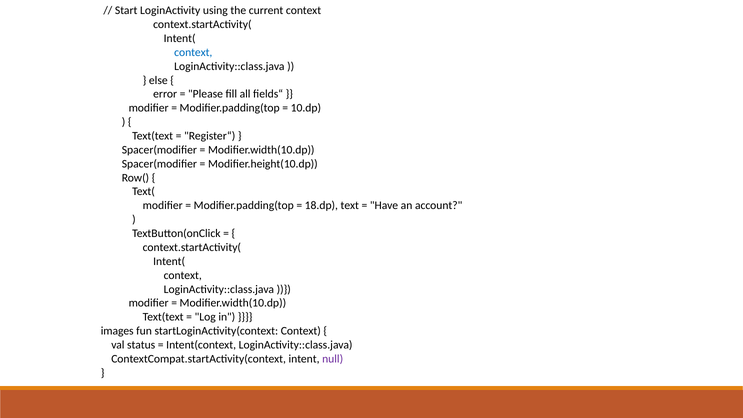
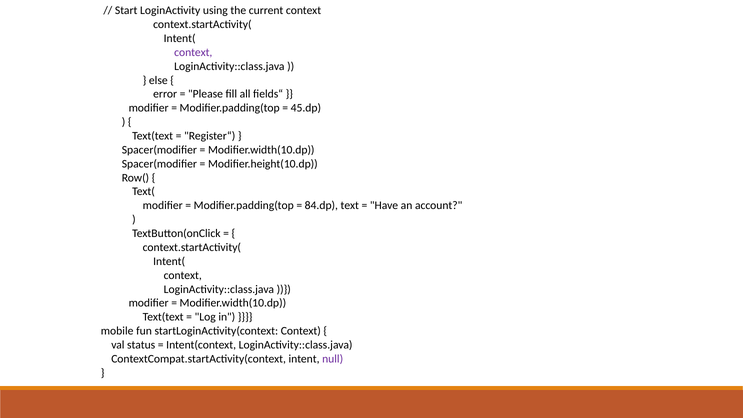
context colour: blue -> purple (193, 52)
10.dp: 10.dp -> 45.dp (306, 108)
18.dp: 18.dp -> 84.dp (321, 206)
images: images -> mobile (117, 331)
